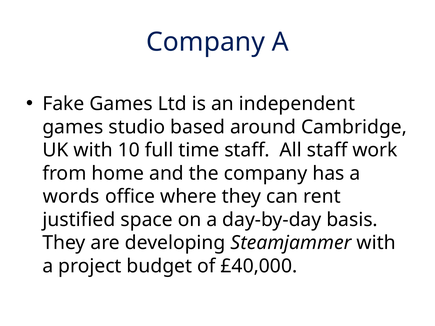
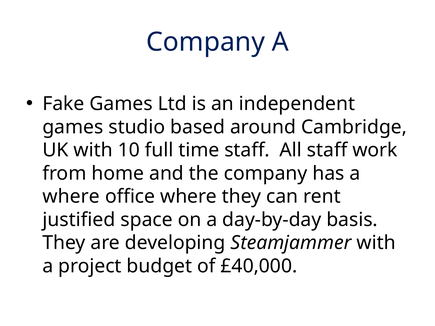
words: words -> where (71, 197)
